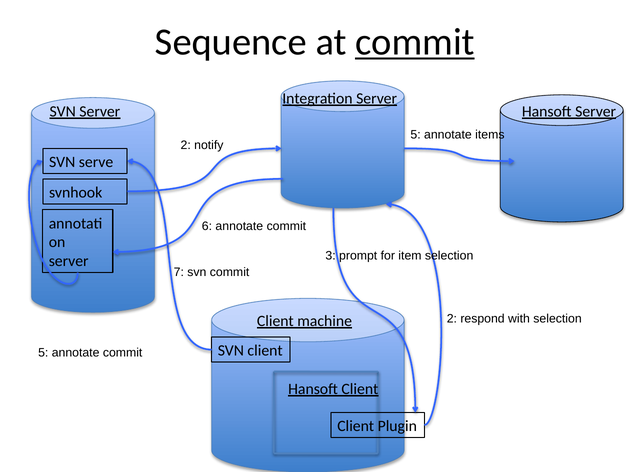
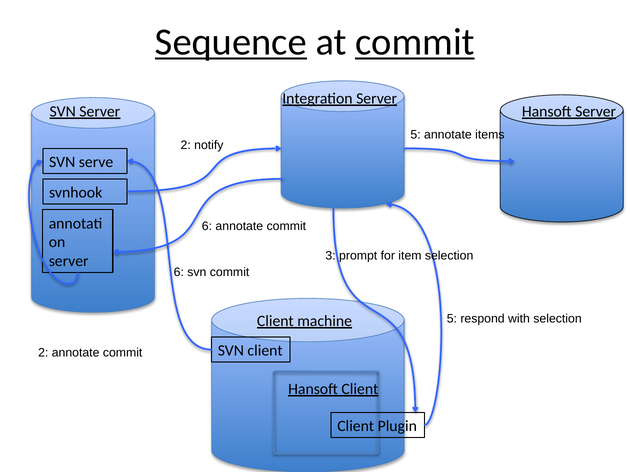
Sequence underline: none -> present (231, 42)
7: 7 -> 6 (179, 272)
2: 2 -> 5 (452, 319)
5: 5 -> 2 (43, 353)
